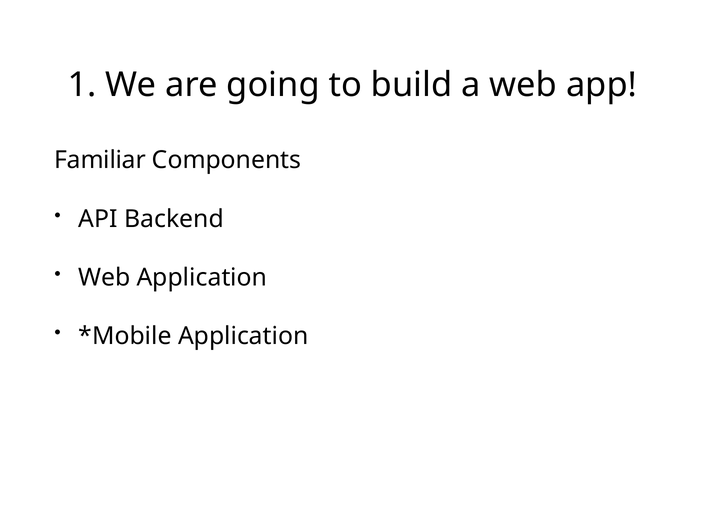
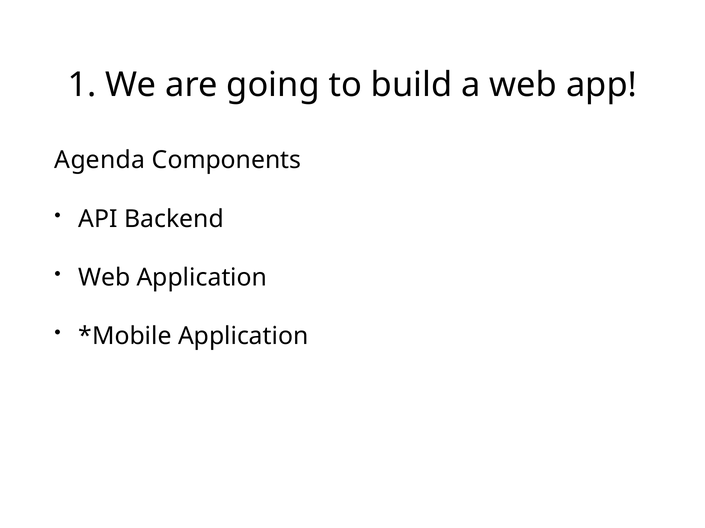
Familiar: Familiar -> Agenda (100, 160)
